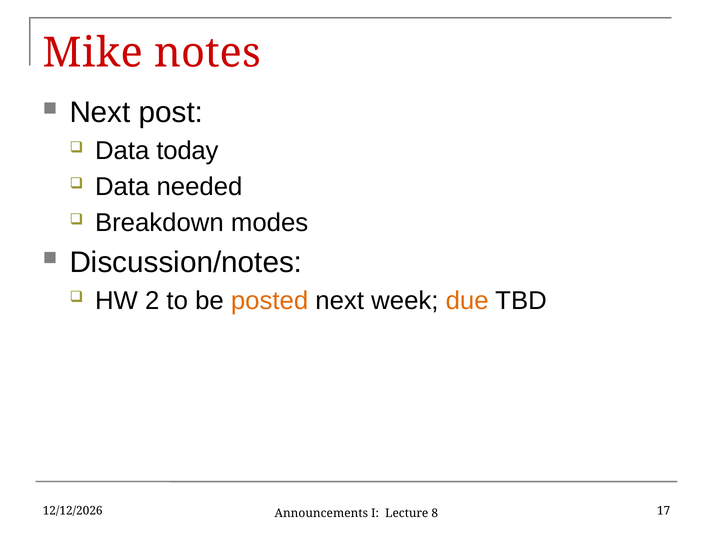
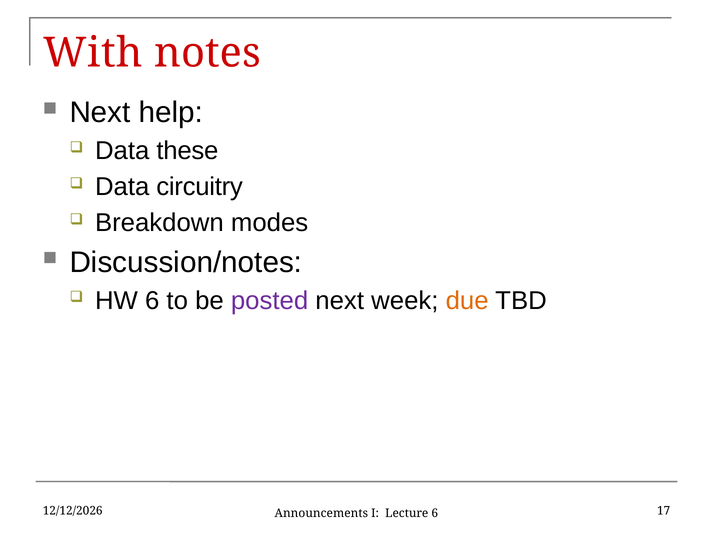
Mike: Mike -> With (93, 53)
post: post -> help (171, 113)
today: today -> these (187, 151)
needed: needed -> circuitry (200, 187)
HW 2: 2 -> 6 (152, 300)
posted colour: orange -> purple (270, 300)
Lecture 8: 8 -> 6 (435, 513)
